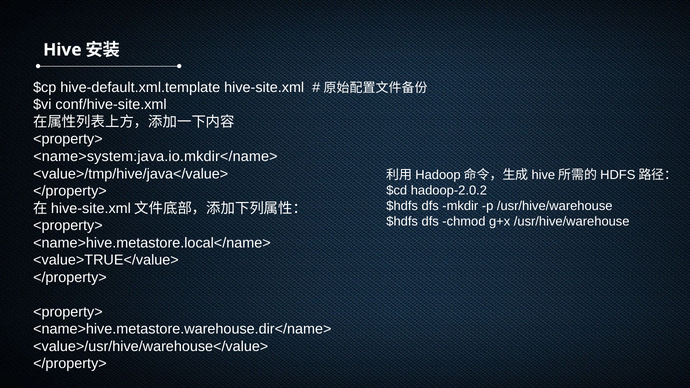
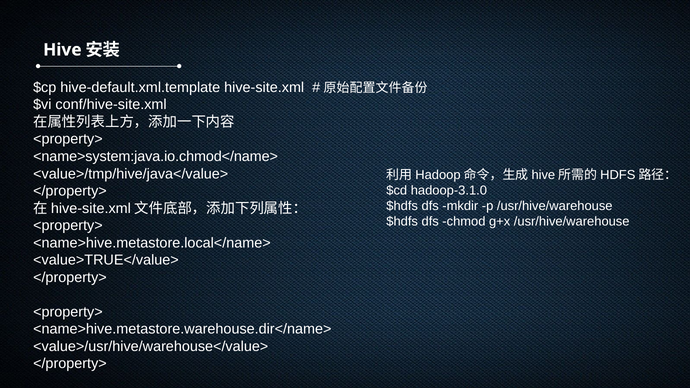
<name>system:java.io.mkdir</name>: <name>system:java.io.mkdir</name> -> <name>system:java.io.chmod</name> (156, 157)
hadoop-2.0.2: hadoop-2.0.2 -> hadoop-3.1.0 (449, 191)
